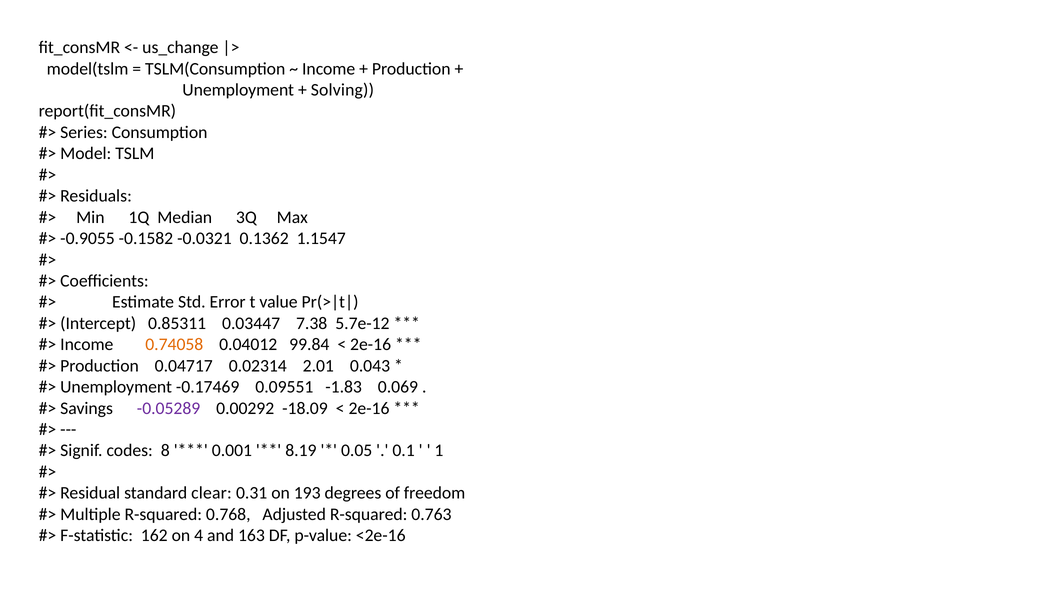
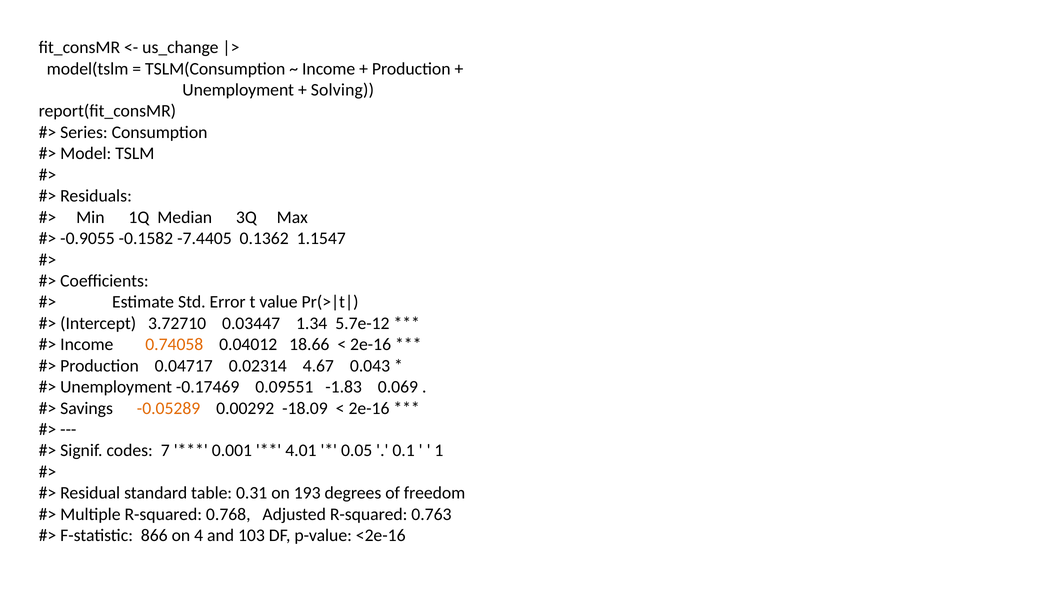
-0.0321: -0.0321 -> -7.4405 (204, 239)
0.85311: 0.85311 -> 3.72710 (177, 324)
7.38: 7.38 -> 1.34 (312, 324)
99.84: 99.84 -> 18.66 (309, 345)
2.01: 2.01 -> 4.67 (318, 366)
-0.05289 colour: purple -> orange (169, 408)
8: 8 -> 7 (165, 451)
8.19: 8.19 -> 4.01 (301, 451)
clear: clear -> table (212, 493)
162: 162 -> 866 (154, 536)
163: 163 -> 103 (251, 536)
